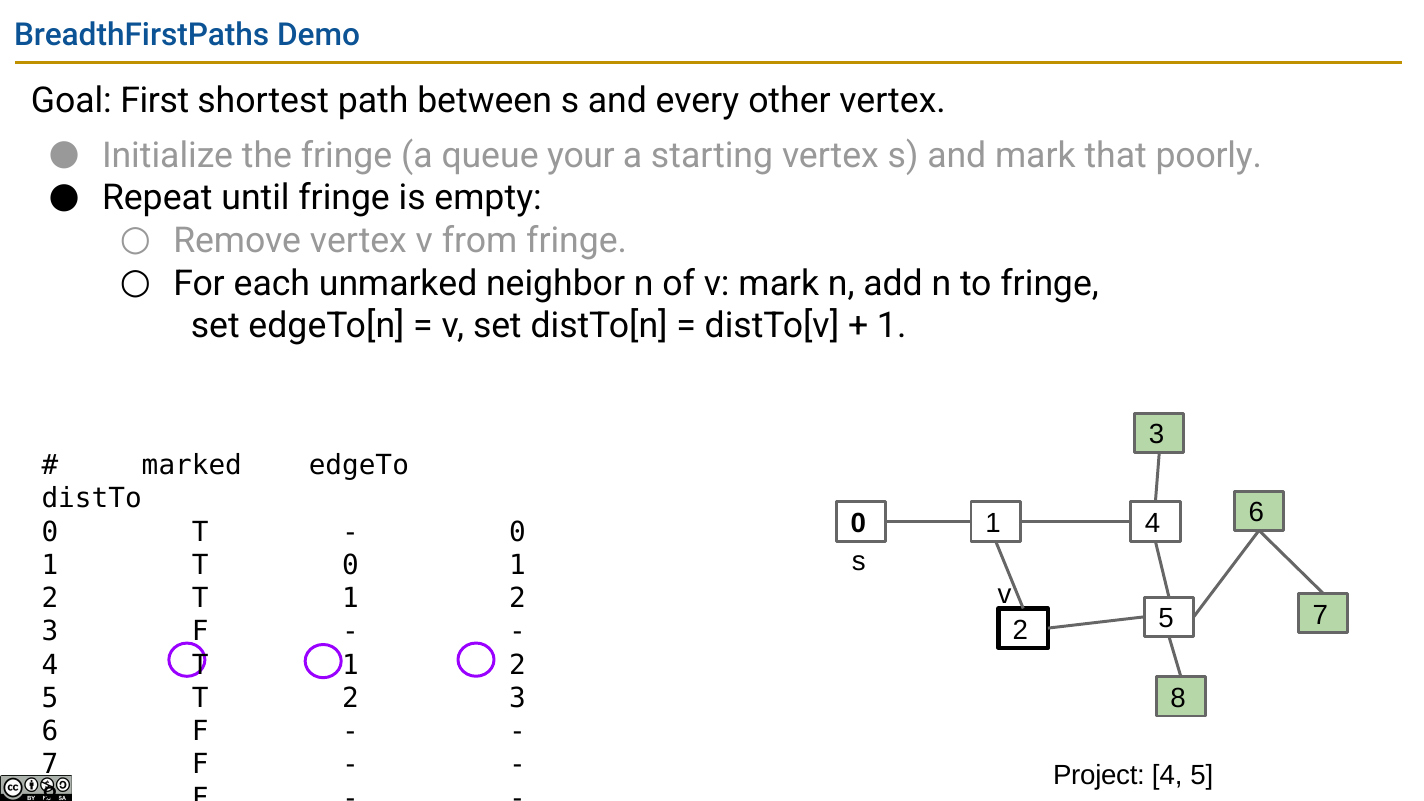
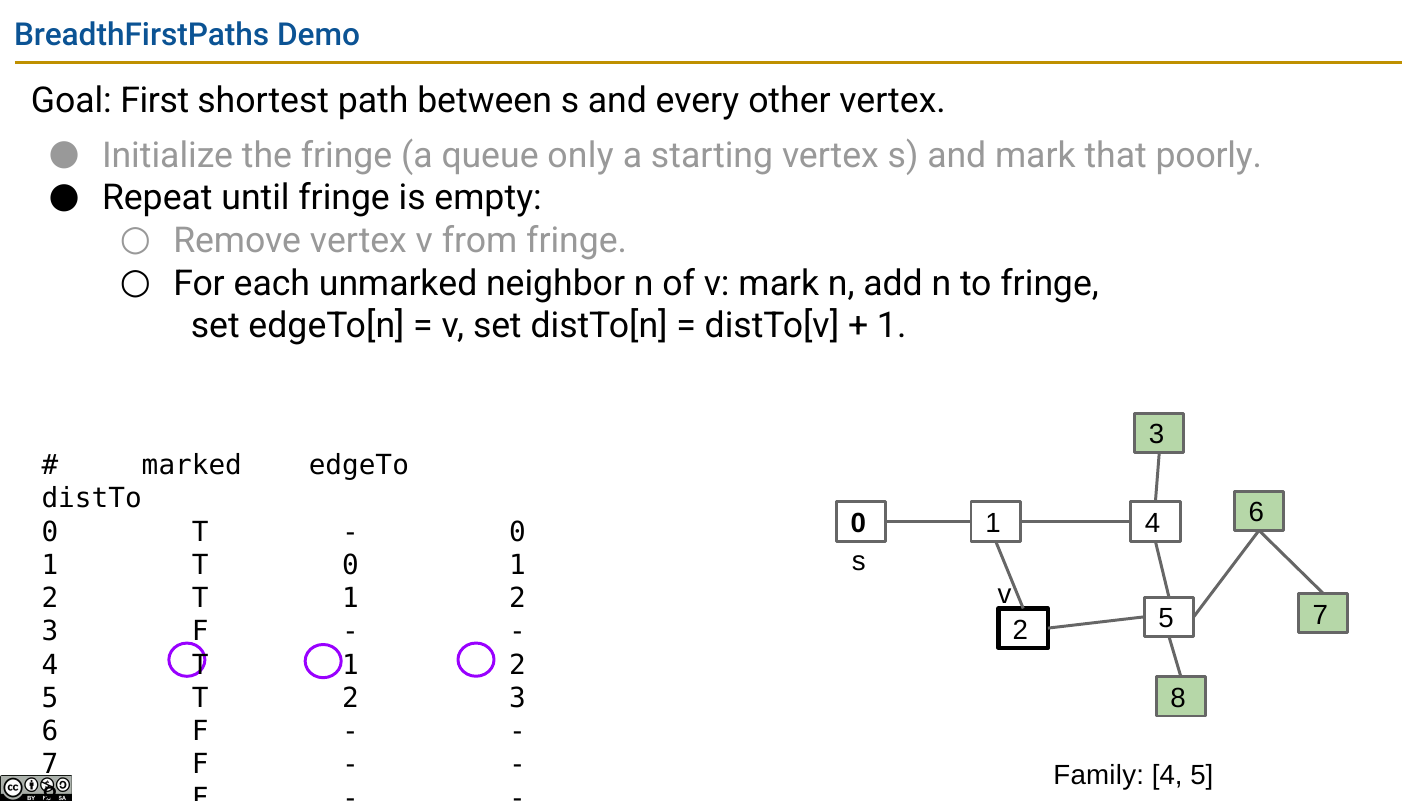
your: your -> only (581, 155)
Project: Project -> Family (1099, 775)
